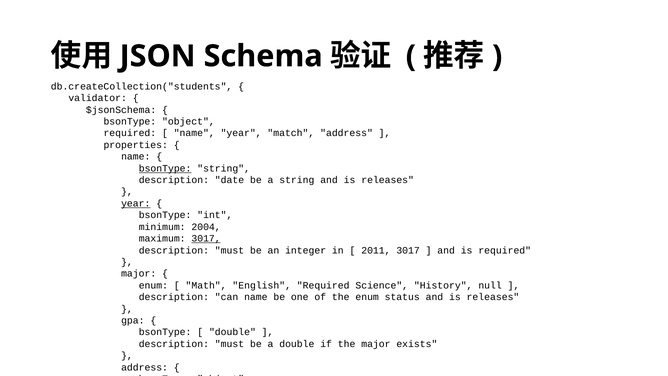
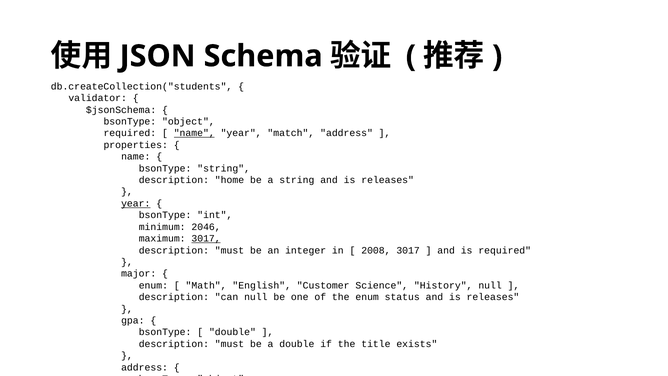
name underline: none -> present (194, 133)
bsonType underline: present -> none (165, 168)
date: date -> home (229, 180)
2004: 2004 -> 2046 (206, 227)
2011: 2011 -> 2008 (376, 250)
English Required: Required -> Customer (323, 285)
can name: name -> null (256, 297)
the major: major -> title (376, 344)
